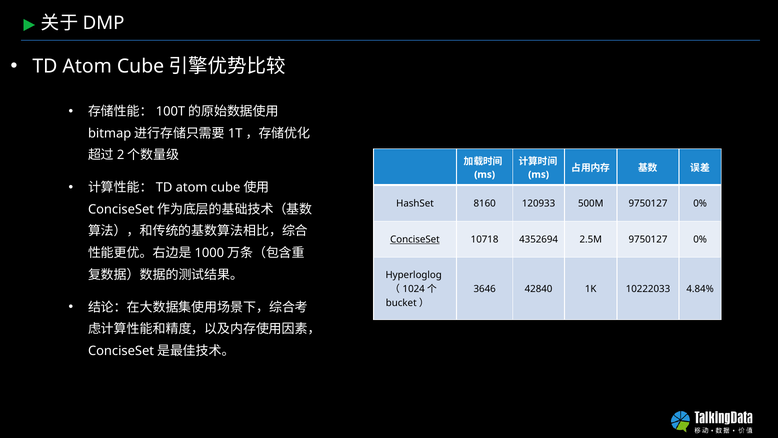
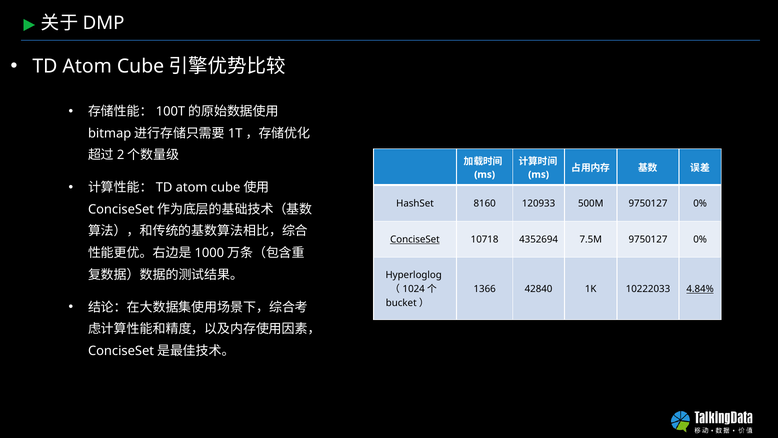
2.5M: 2.5M -> 7.5M (591, 240)
3646: 3646 -> 1366 (485, 289)
4.84% underline: none -> present (700, 289)
